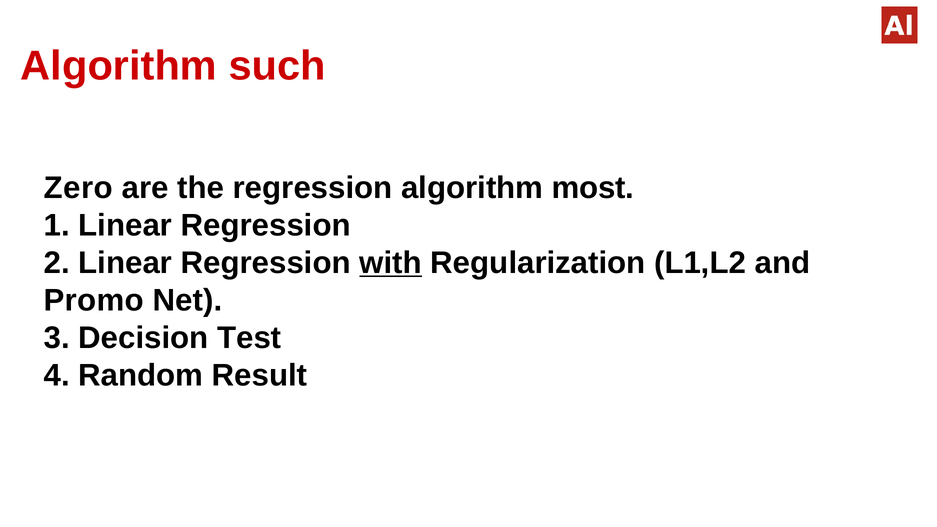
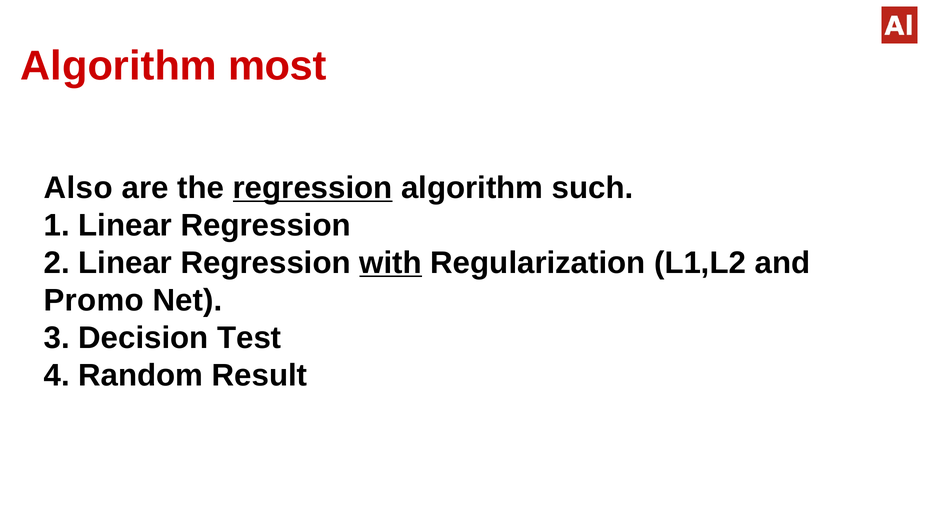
such: such -> most (277, 66)
Zero: Zero -> Also (78, 188)
regression underline: none -> present (313, 188)
most: most -> such (593, 188)
